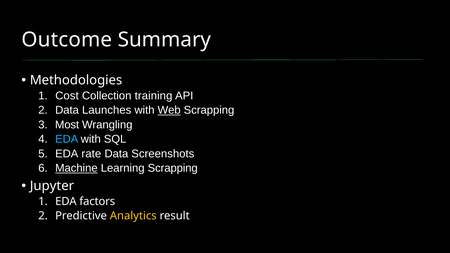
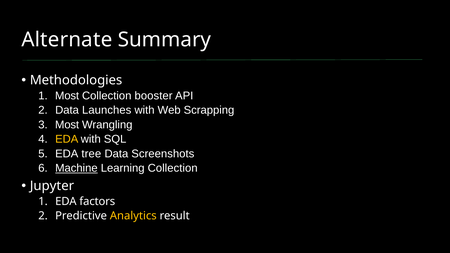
Outcome: Outcome -> Alternate (67, 40)
Cost: Cost -> Most (67, 96)
training: training -> booster (154, 96)
Web underline: present -> none (169, 110)
EDA colour: light blue -> yellow (67, 139)
rate: rate -> tree (91, 154)
Learning Scrapping: Scrapping -> Collection (173, 168)
